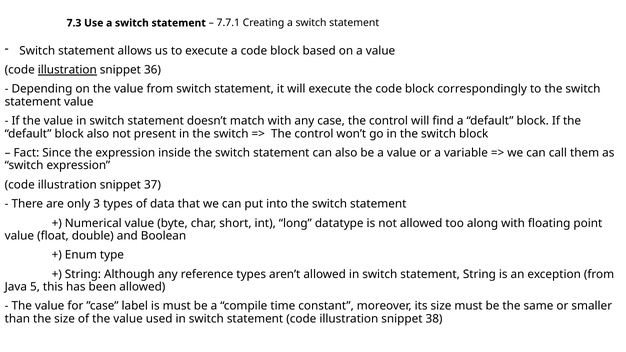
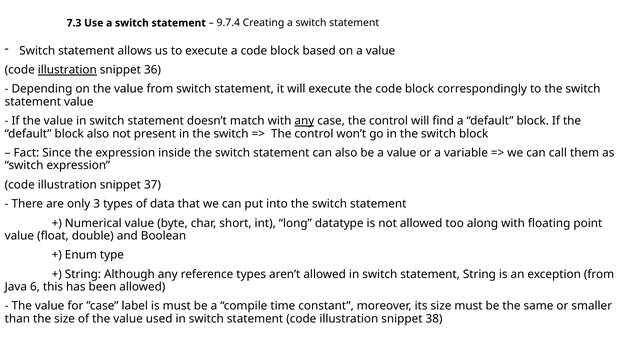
7.7.1: 7.7.1 -> 9.7.4 (228, 23)
any underline: none -> present (304, 121)
5: 5 -> 6 (35, 287)
